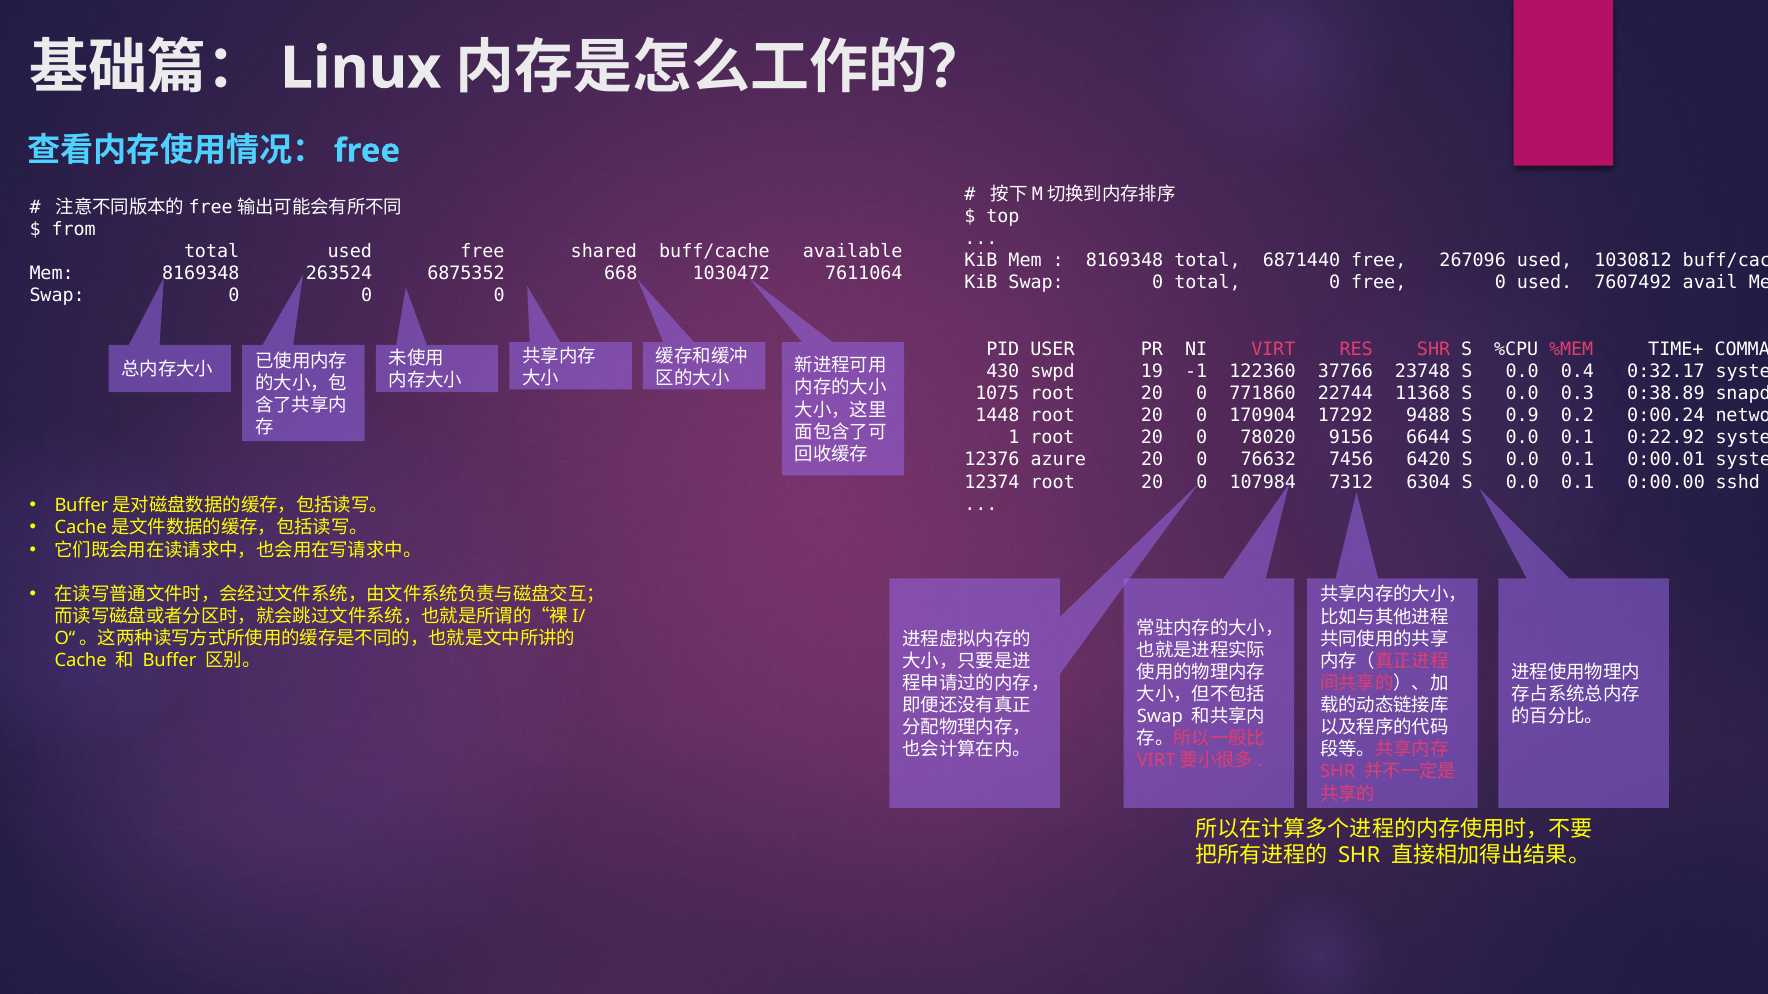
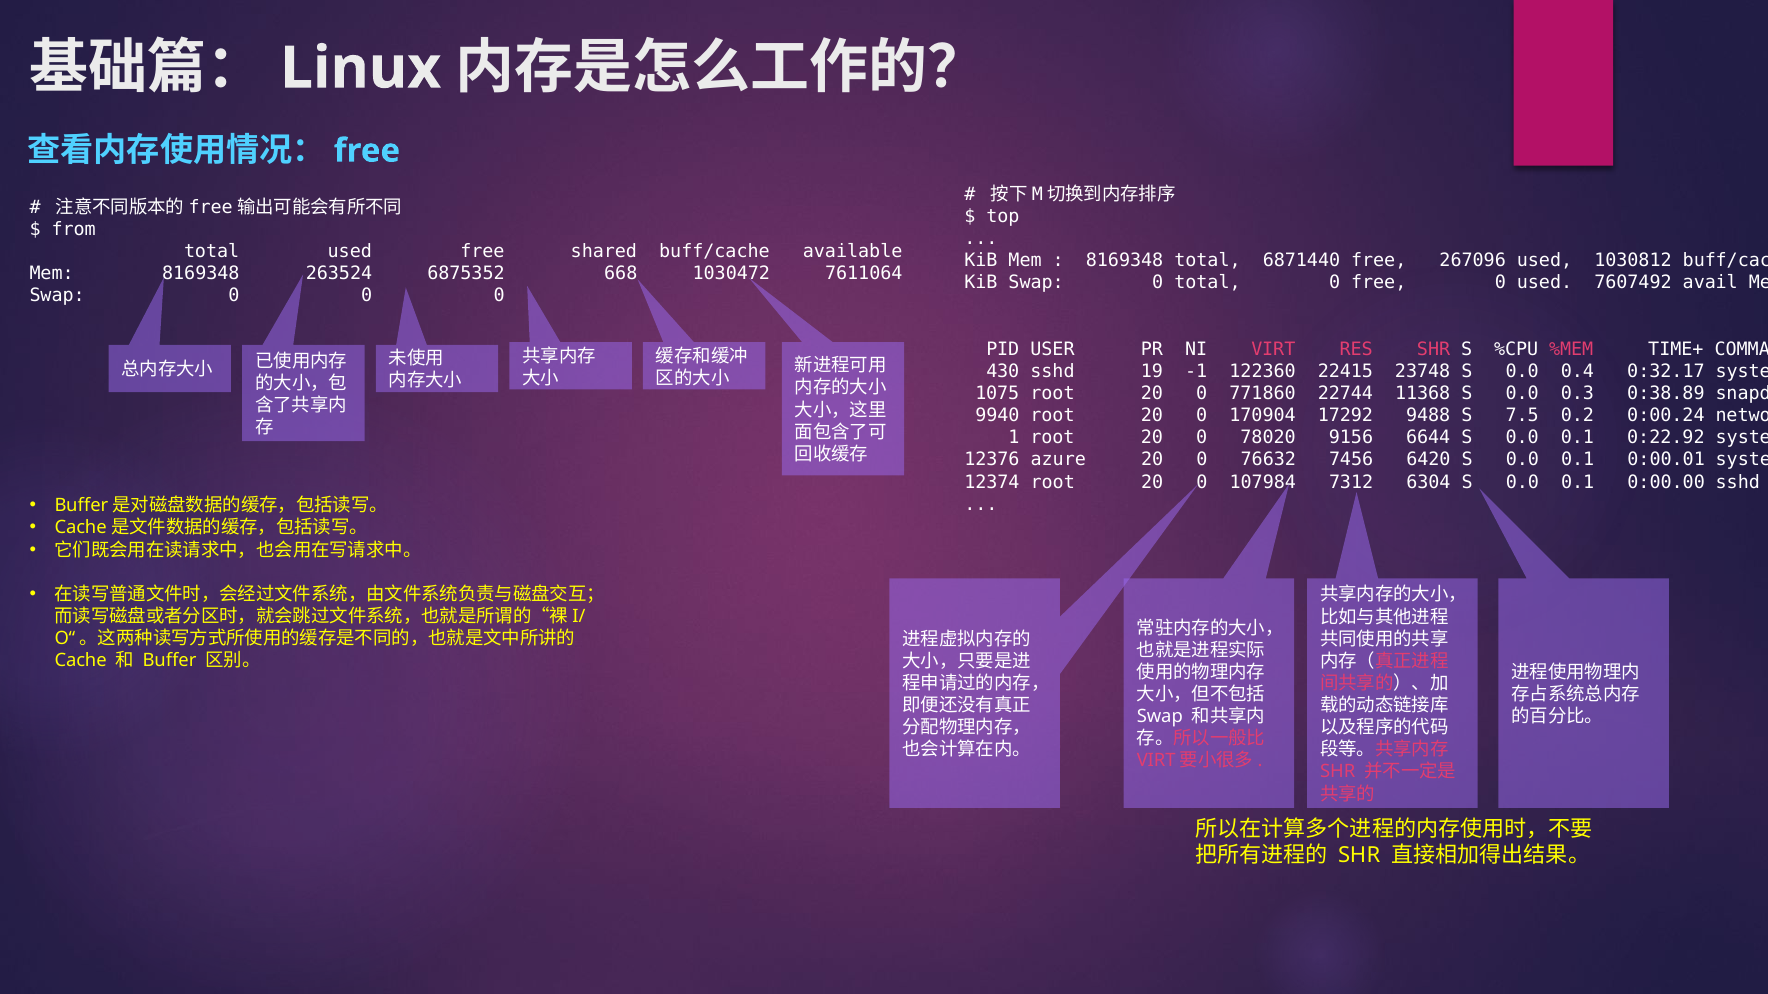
430 swpd: swpd -> sshd (1052, 372)
37766: 37766 -> 22415 (1345, 372)
1448: 1448 -> 9940 (997, 416)
0.9: 0.9 -> 7.5 (1522, 416)
